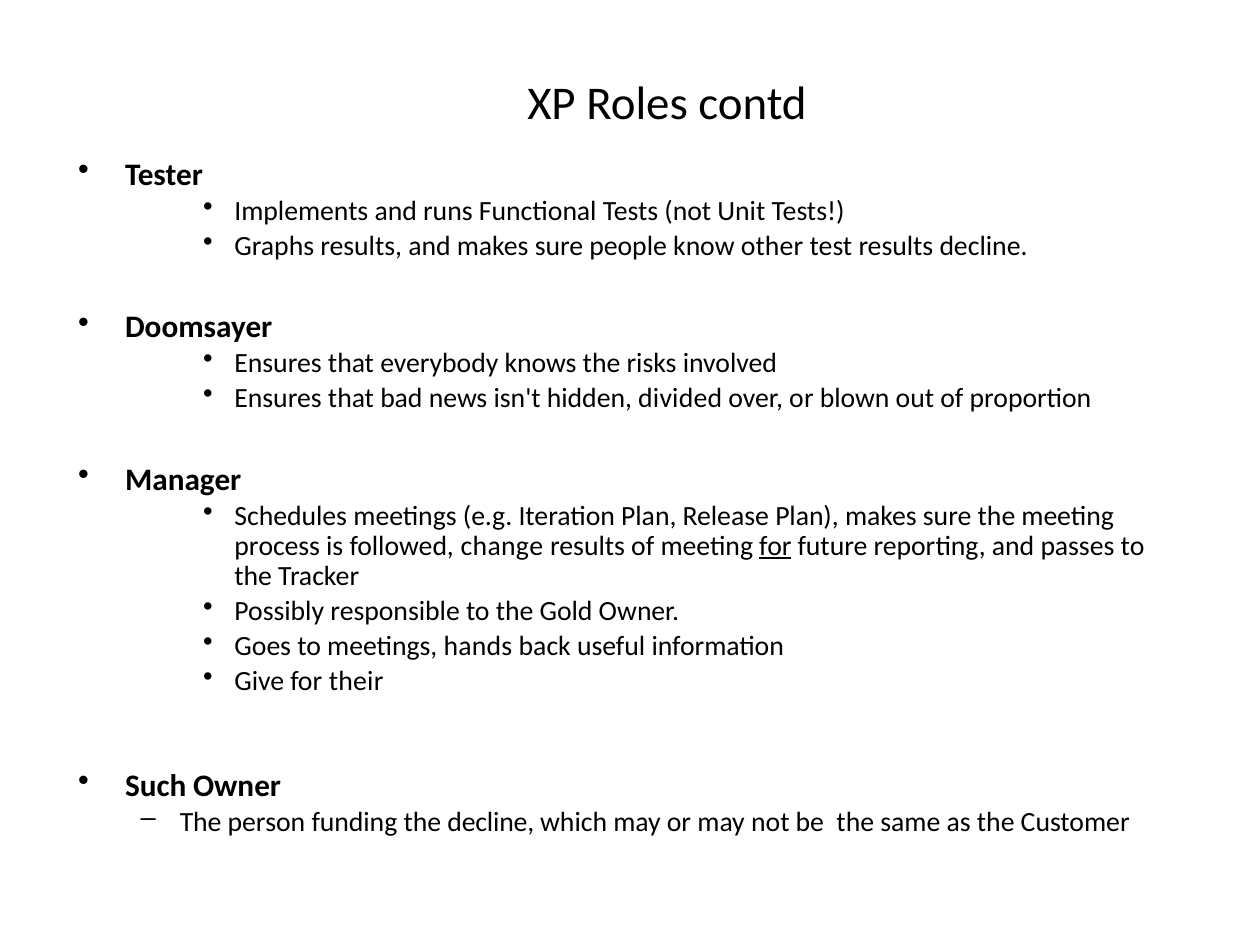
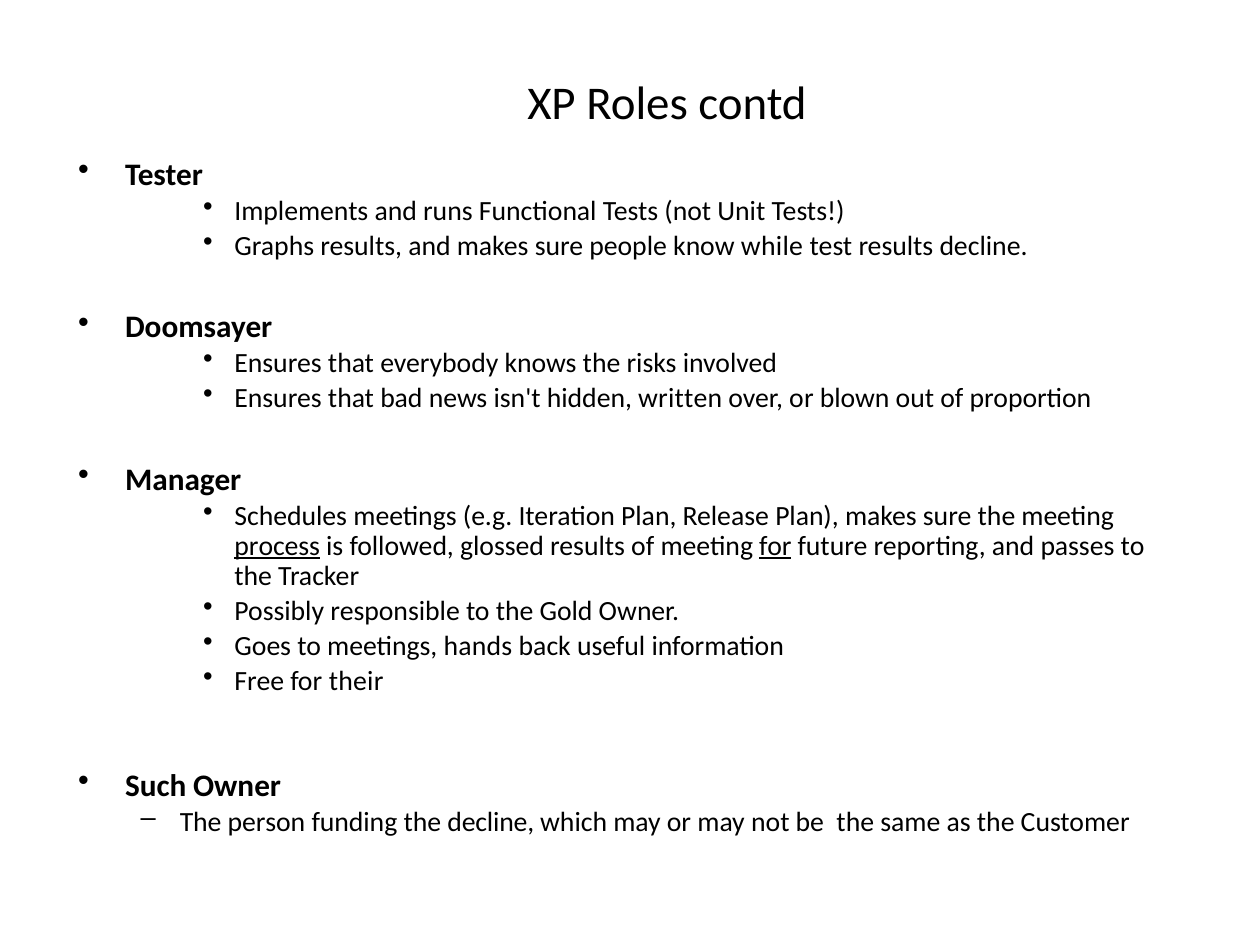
other: other -> while (772, 246)
divided: divided -> written (680, 399)
process underline: none -> present (277, 546)
change: change -> glossed (502, 546)
Give: Give -> Free (259, 681)
